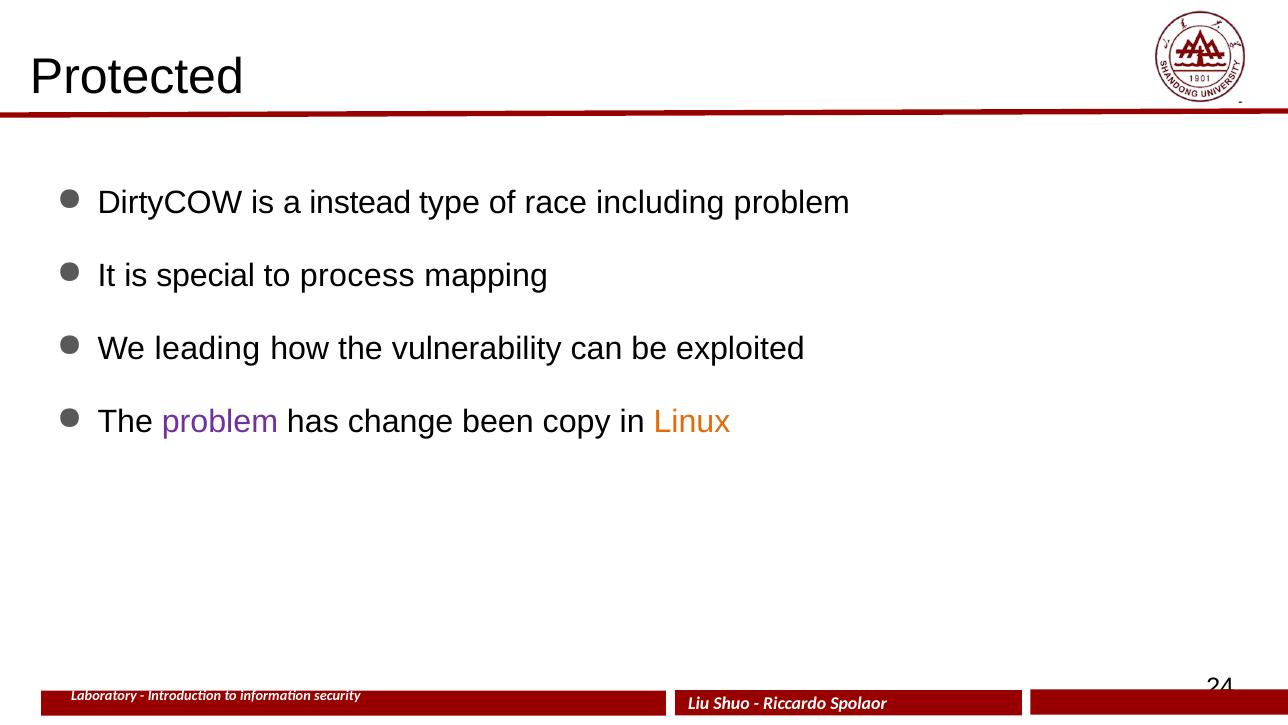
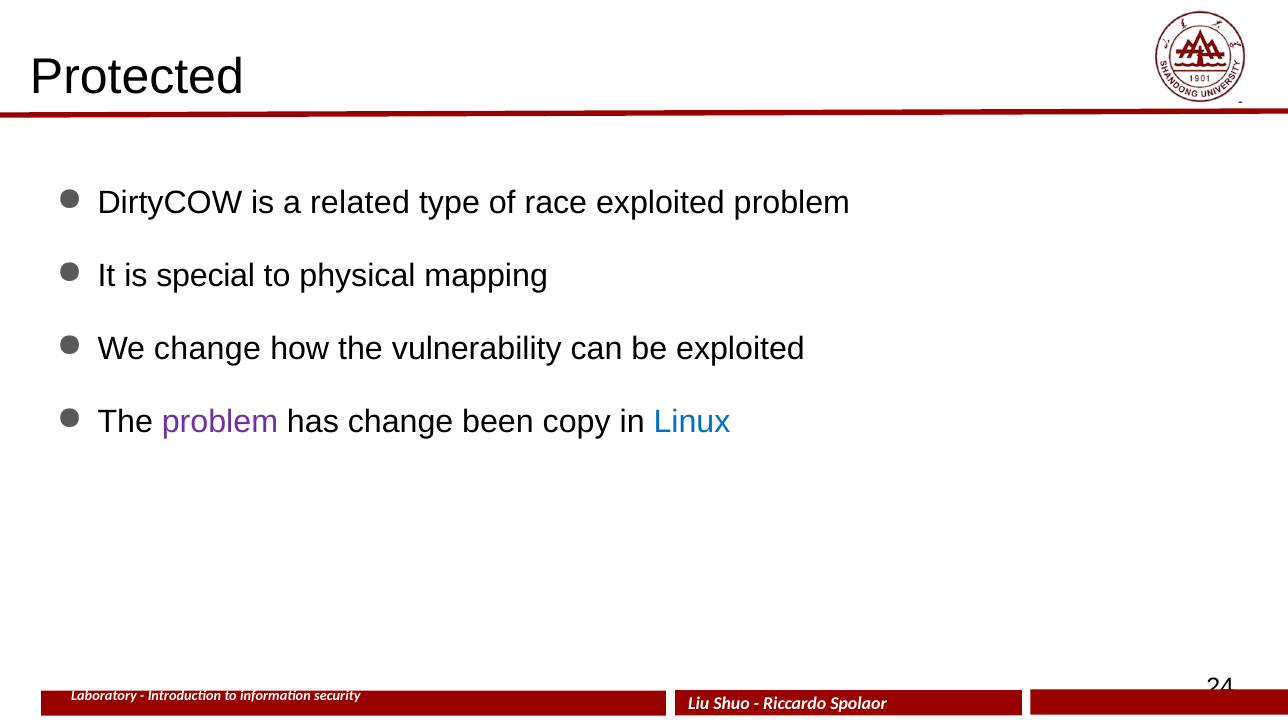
instead: instead -> related (360, 203)
race including: including -> exploited (660, 203)
process: process -> physical (357, 276)
We leading: leading -> change (207, 349)
Linux colour: orange -> blue (692, 422)
